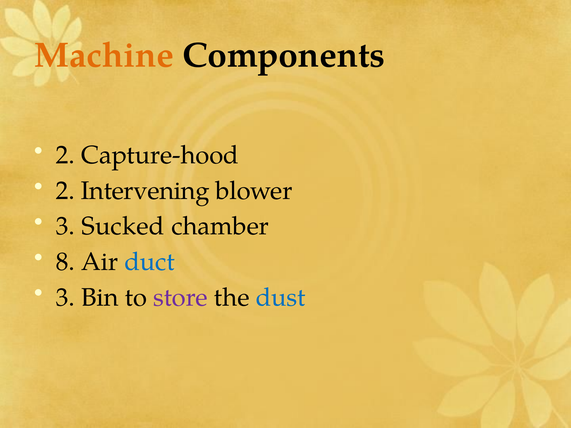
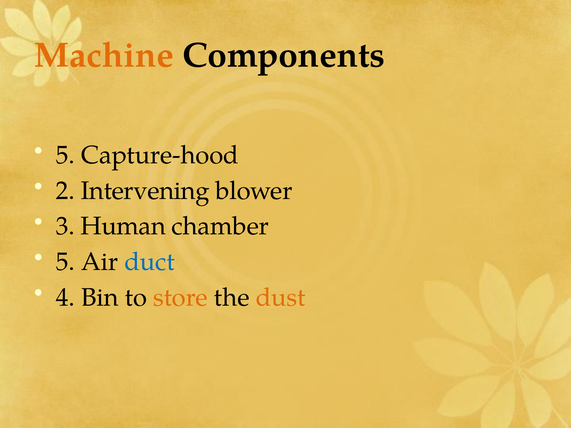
2: 2 -> 5 (65, 155)
Sucked: Sucked -> Human (123, 226)
8: 8 -> 5 (65, 262)
3: 3 -> 4 (65, 297)
store colour: purple -> orange (180, 297)
dust colour: blue -> orange (281, 297)
